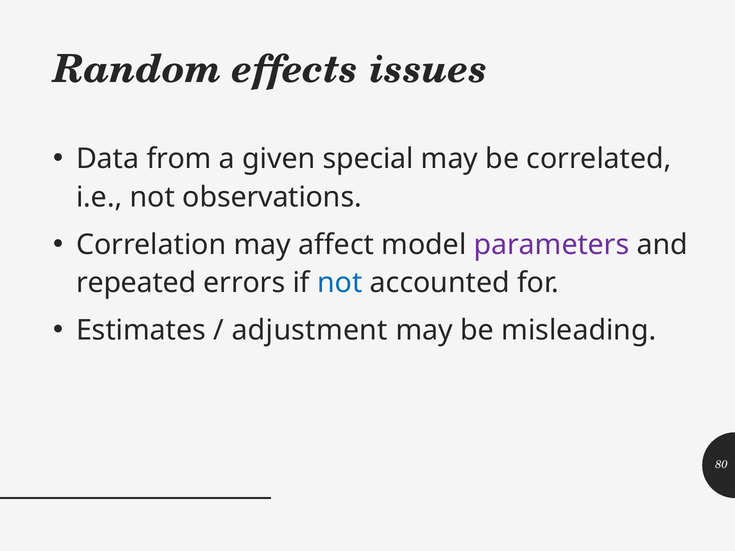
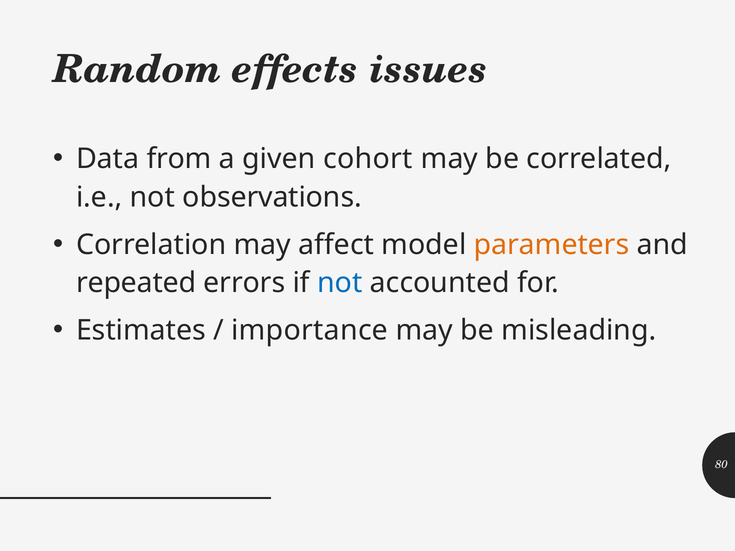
special: special -> cohort (368, 159)
parameters colour: purple -> orange (552, 245)
adjustment: adjustment -> importance (310, 331)
